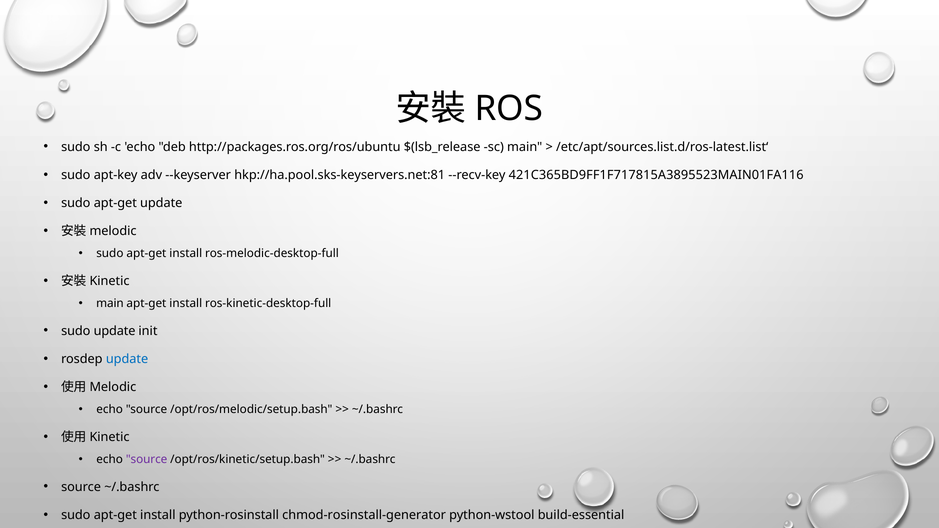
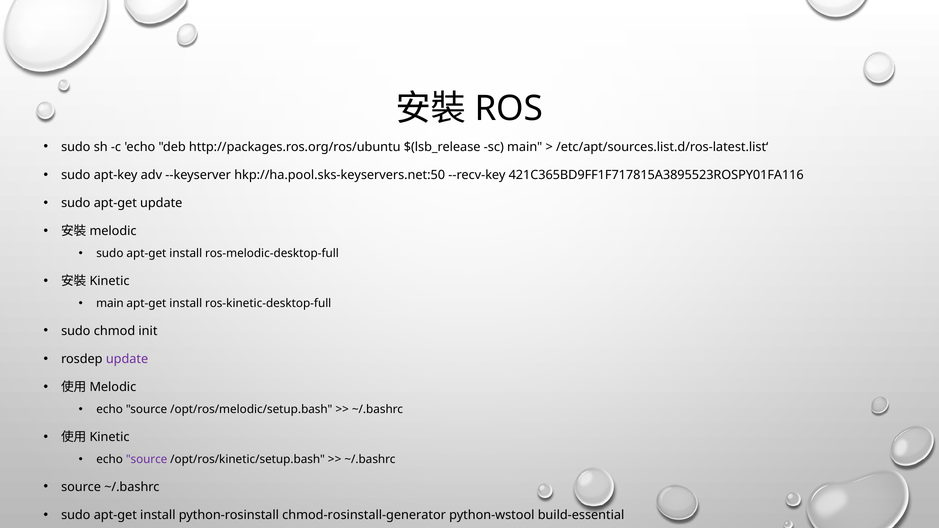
hkp://ha.pool.sks-keyservers.net:81: hkp://ha.pool.sks-keyservers.net:81 -> hkp://ha.pool.sks-keyservers.net:50 (340, 175)
421C365BD9FF1F717815A3895523MAIN01FA116: 421C365BD9FF1F717815A3895523MAIN01FA116 -> 421C365BD9FF1F717815A3895523ROSPY01FA116 (656, 175)
sudo update: update -> chmod (114, 331)
update colour: blue -> purple (127, 359)
